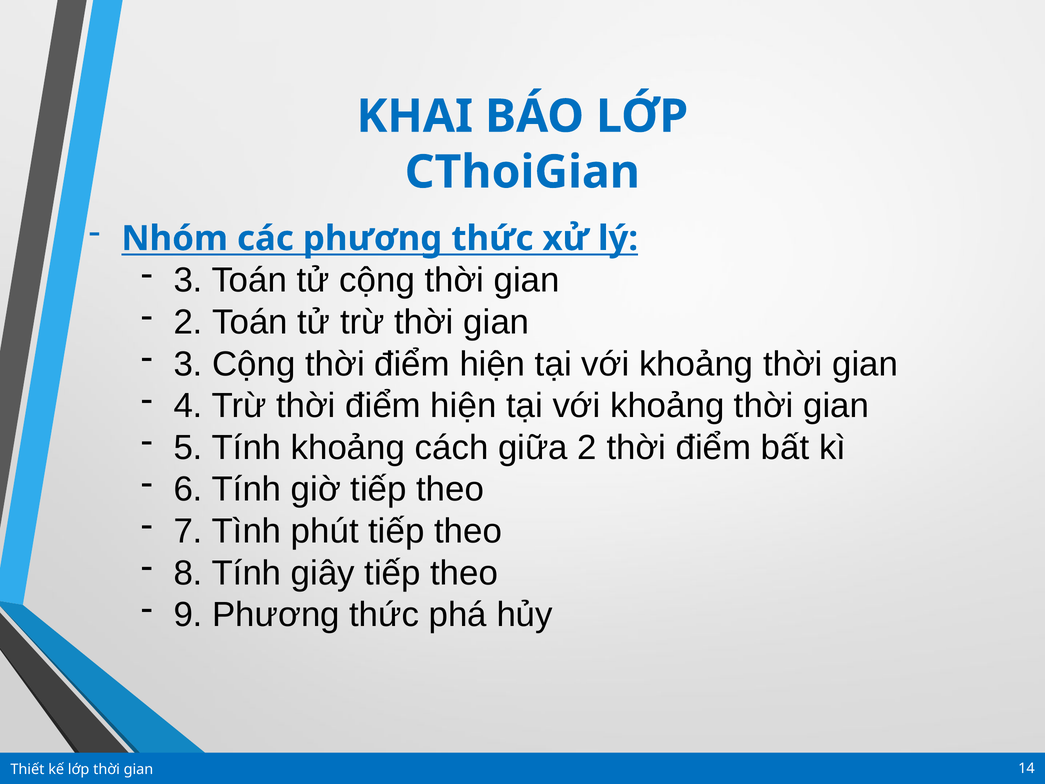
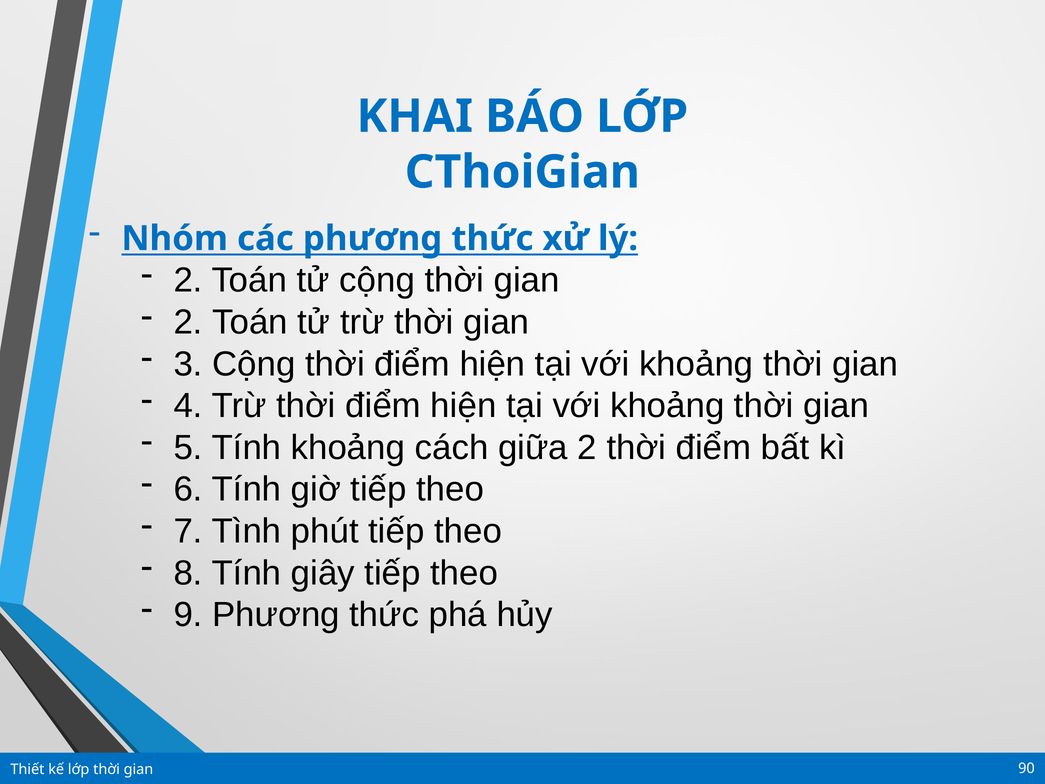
3: 3 -> 2 (188, 280)
14: 14 -> 90 (1026, 768)
